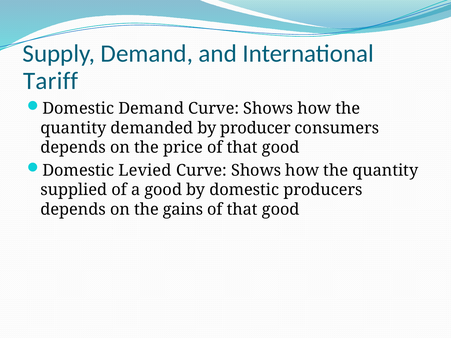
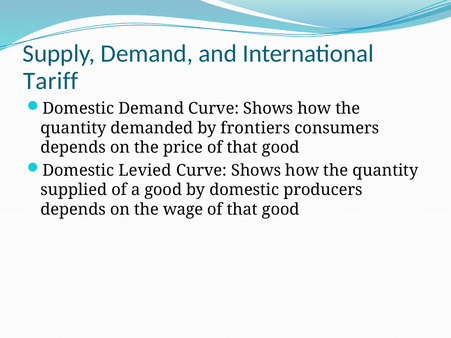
producer: producer -> frontiers (255, 128)
gains: gains -> wage (183, 209)
